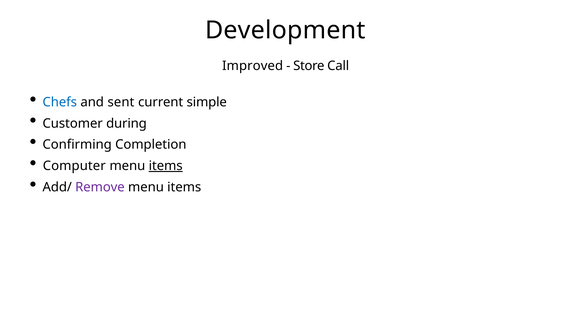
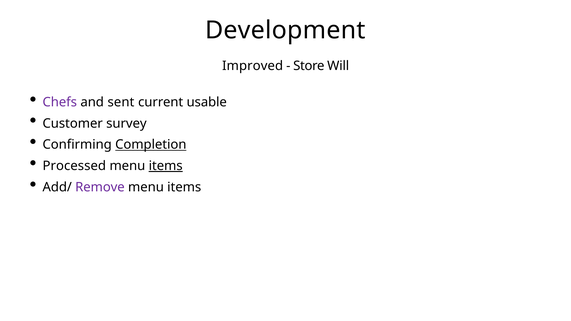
Call: Call -> Will (338, 66)
Chefs colour: blue -> purple (60, 102)
simple: simple -> usable (207, 102)
during: during -> survey (126, 123)
Completion underline: none -> present (151, 145)
Computer: Computer -> Processed (74, 166)
